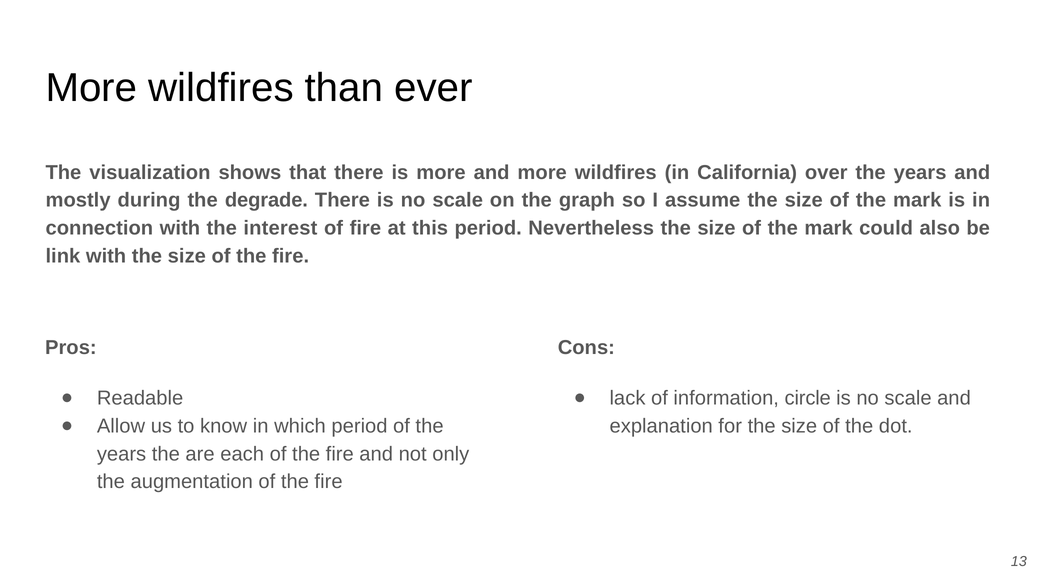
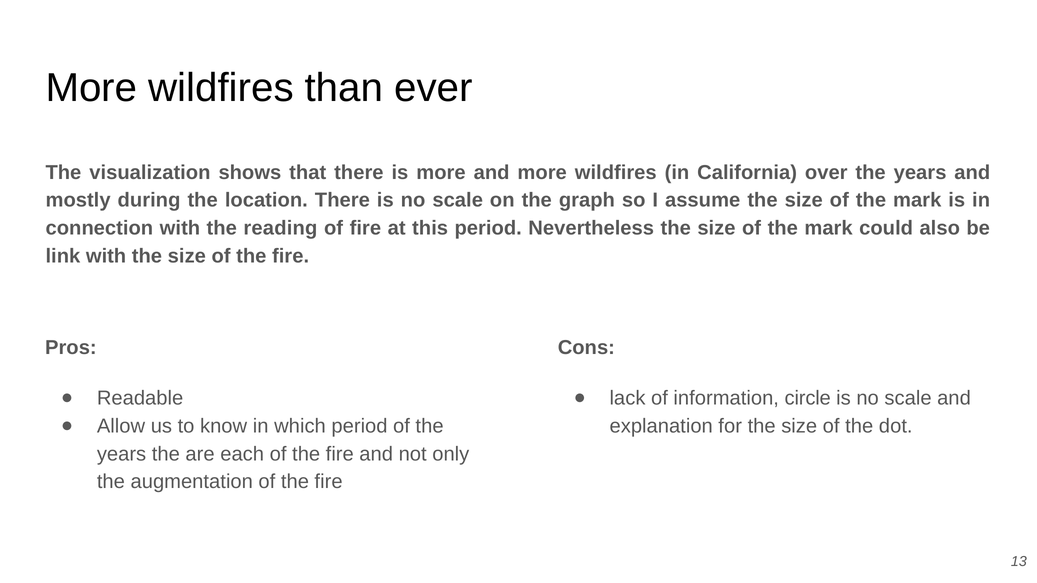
degrade: degrade -> location (266, 200)
interest: interest -> reading (280, 228)
